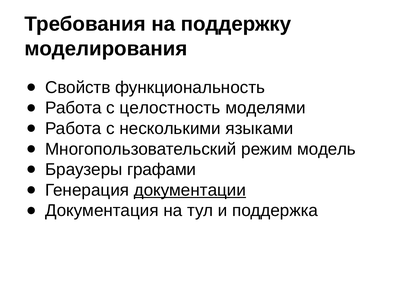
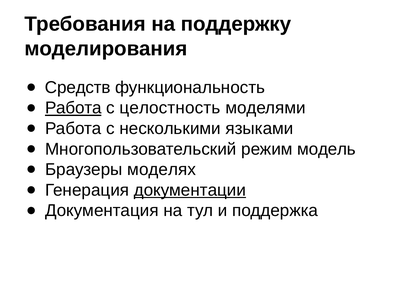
Свойств: Свойств -> Средств (78, 87)
Работа underline: none -> present (73, 108)
графами: графами -> моделях (162, 169)
